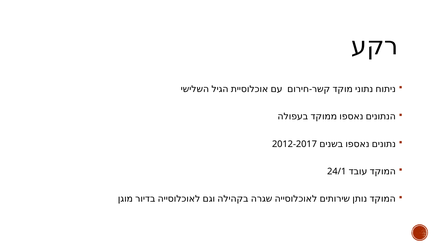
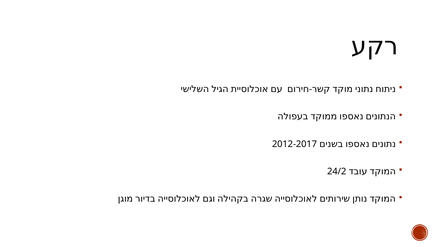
24/1: 24/1 -> 24/2 (337, 172)
